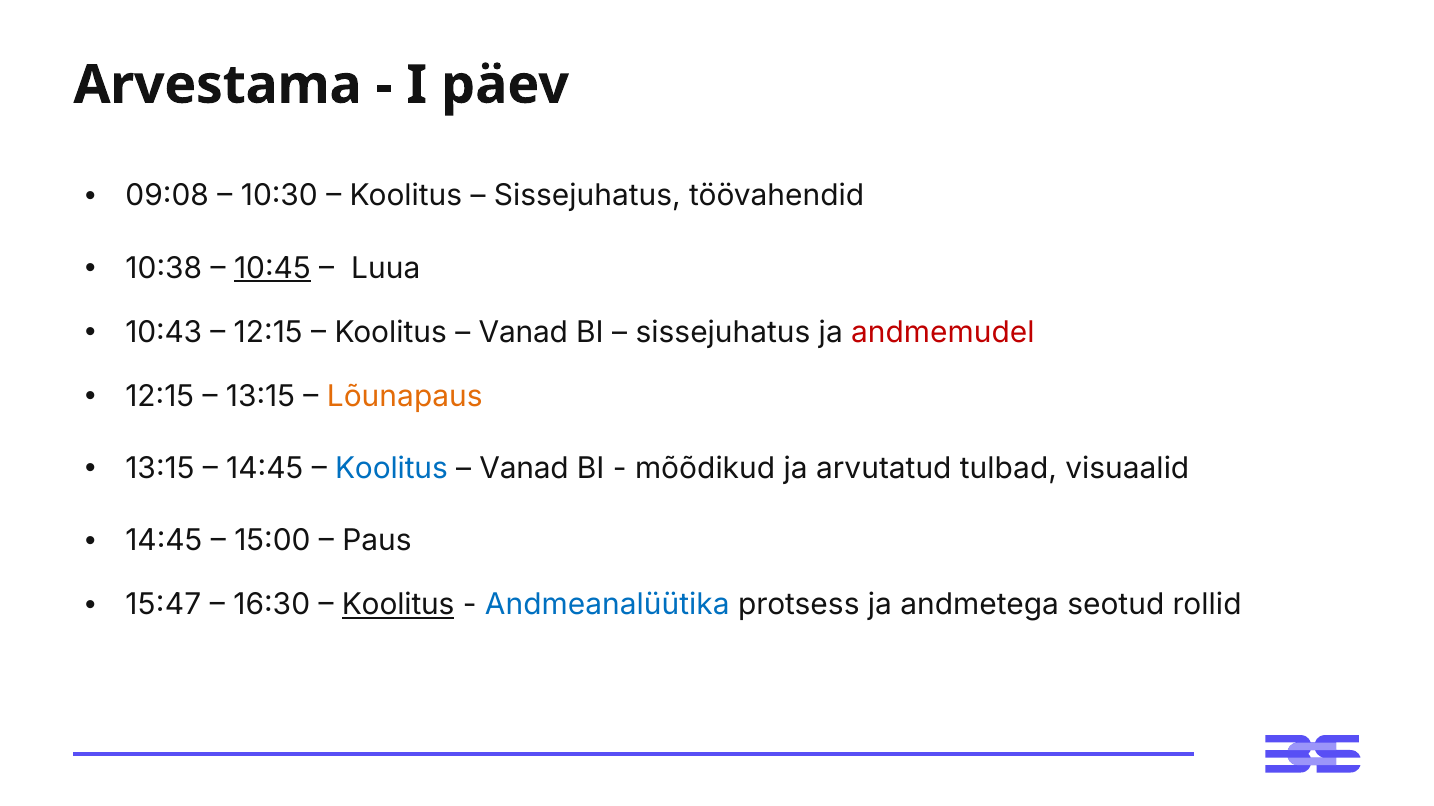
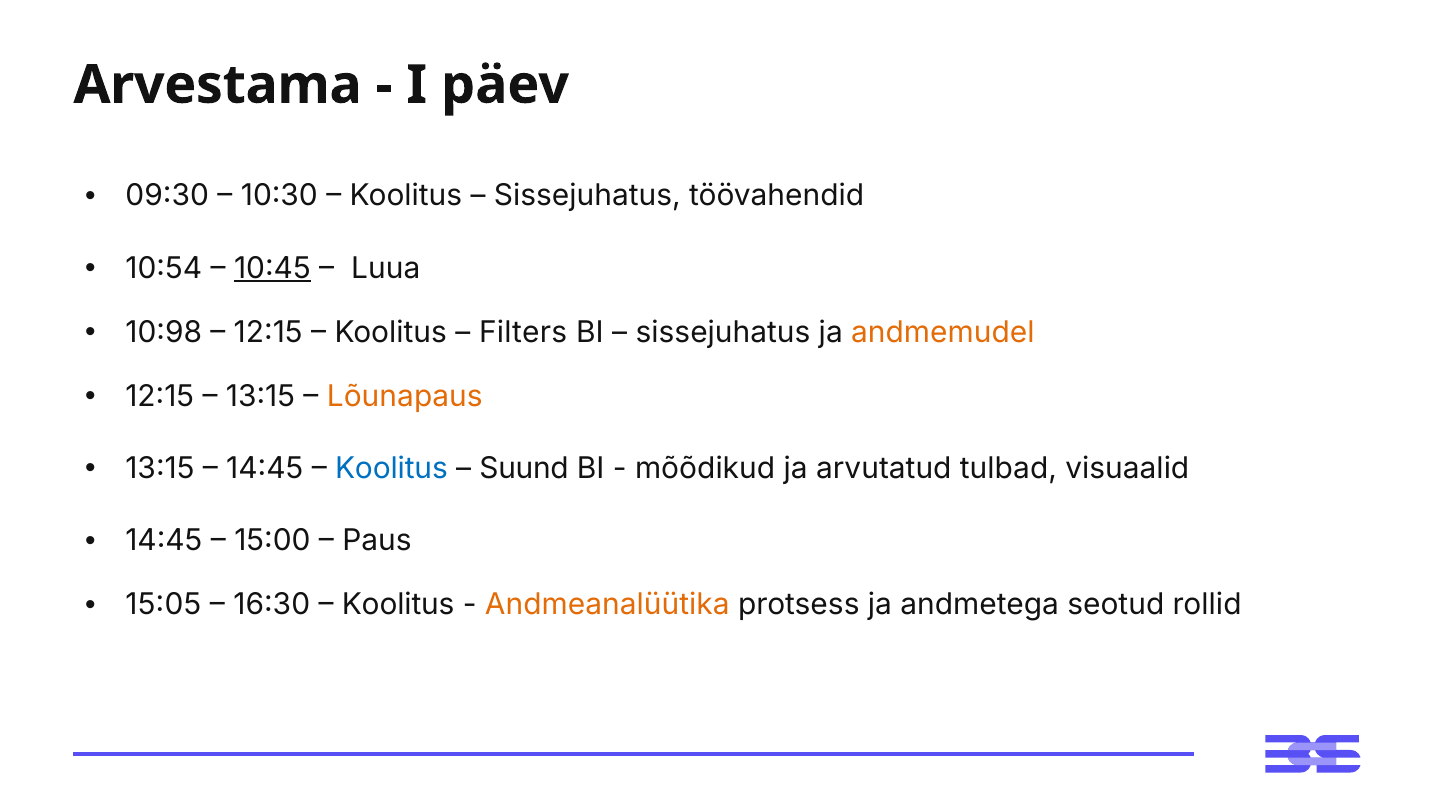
09:08: 09:08 -> 09:30 (167, 196)
10:38: 10:38 -> 10:54 (164, 268)
10:43: 10:43 -> 10:98 (164, 332)
Vanad: Vanad -> Filters (523, 332)
andmemudel colour: red -> orange (943, 332)
Vanad: Vanad -> Suund (524, 469)
15:47: 15:47 -> 15:05 (163, 605)
Koolitus underline: present -> none (398, 605)
Andmeanalüütika colour: blue -> orange (607, 605)
